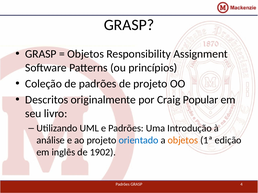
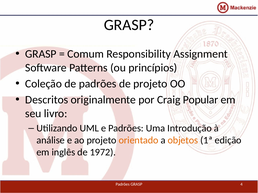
Objetos: Objetos -> Comum (86, 54)
orientado colour: blue -> orange (139, 141)
1902: 1902 -> 1972 (103, 153)
